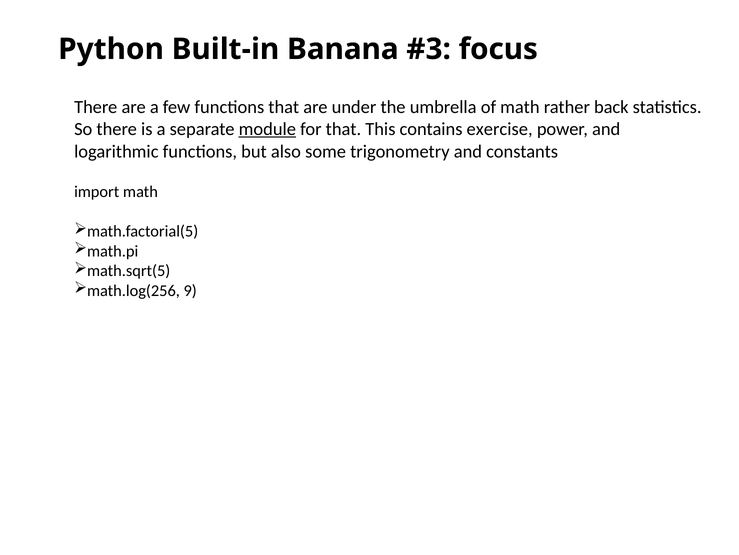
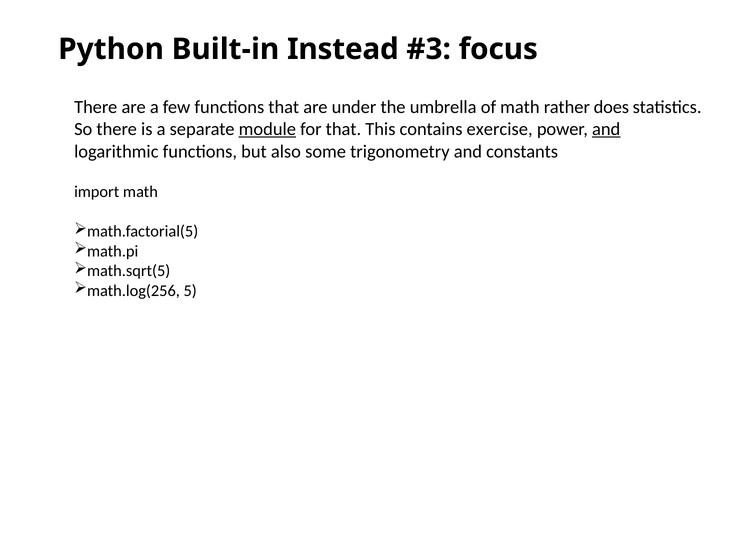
Banana: Banana -> Instead (343, 49)
back: back -> does (611, 107)
and underline: none -> present (606, 129)
9: 9 -> 5 (190, 290)
